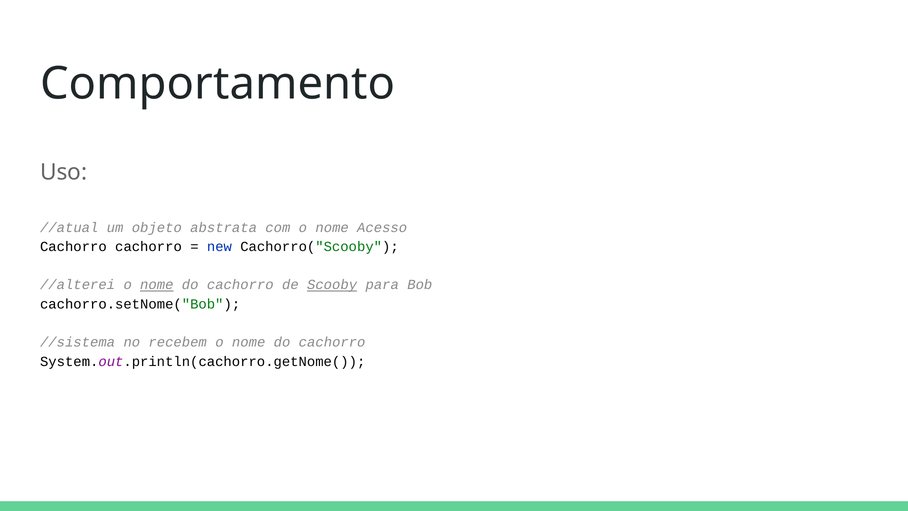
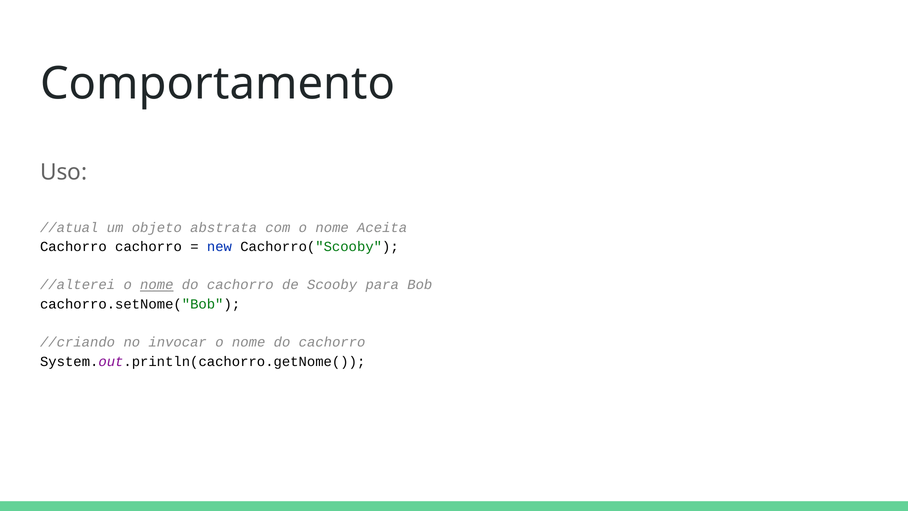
Acesso: Acesso -> Aceita (382, 227)
Scooby underline: present -> none (332, 285)
//sistema: //sistema -> //criando (78, 342)
recebem: recebem -> invocar (178, 342)
